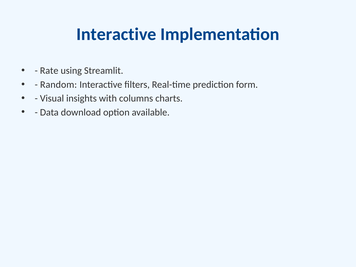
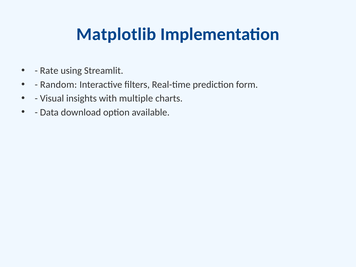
Interactive: Interactive -> Matplotlib (116, 34)
columns: columns -> multiple (136, 98)
